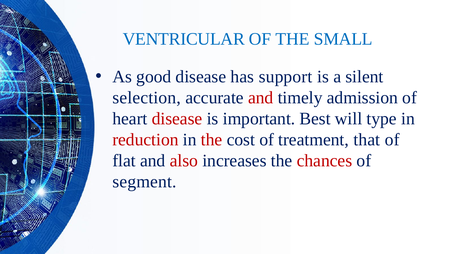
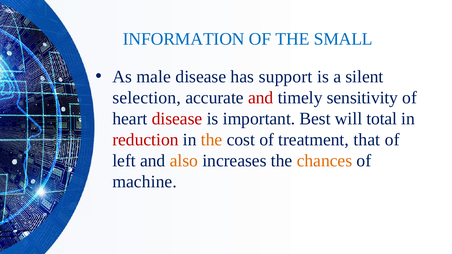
VENTRICULAR: VENTRICULAR -> INFORMATION (184, 39)
good: good -> male (154, 77)
admission: admission -> sensitivity (362, 98)
type: type -> total (382, 119)
the colour: red -> orange (212, 140)
flat: flat -> left (124, 161)
also colour: red -> orange (184, 161)
chances colour: red -> orange (324, 161)
segment: segment -> machine (145, 182)
